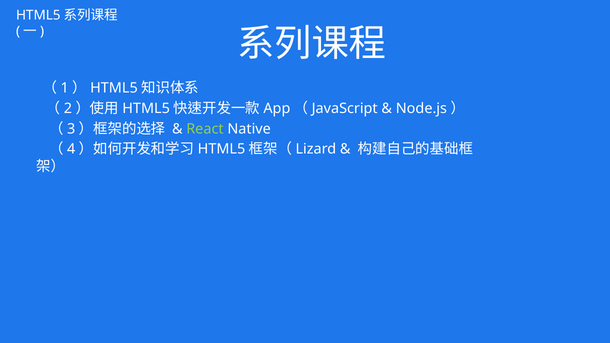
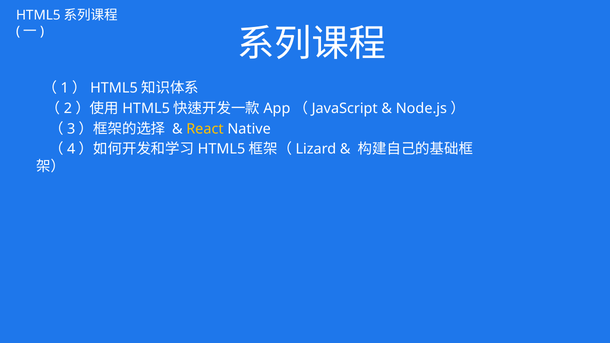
React colour: light green -> yellow (205, 129)
